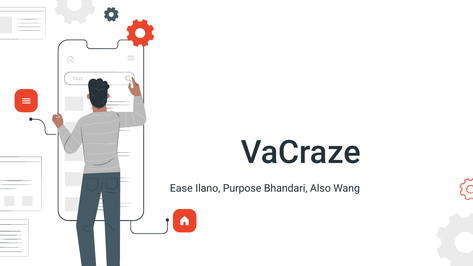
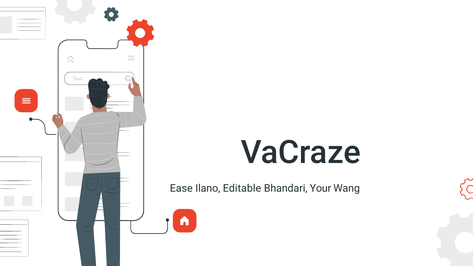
Purpose: Purpose -> Editable (242, 188)
Also: Also -> Your (320, 188)
